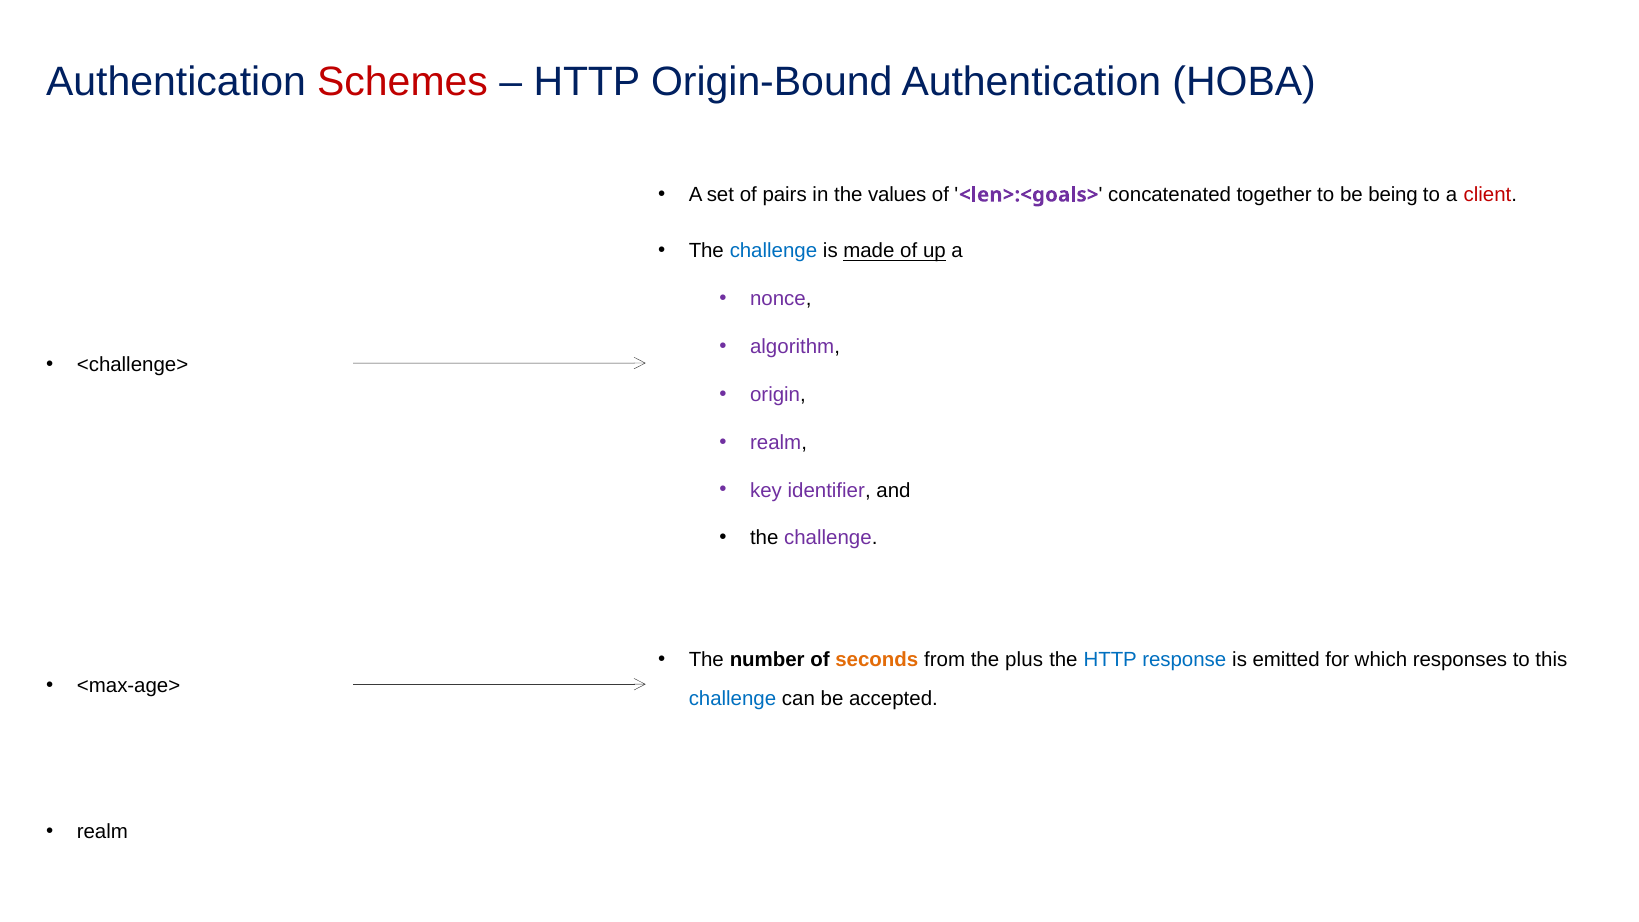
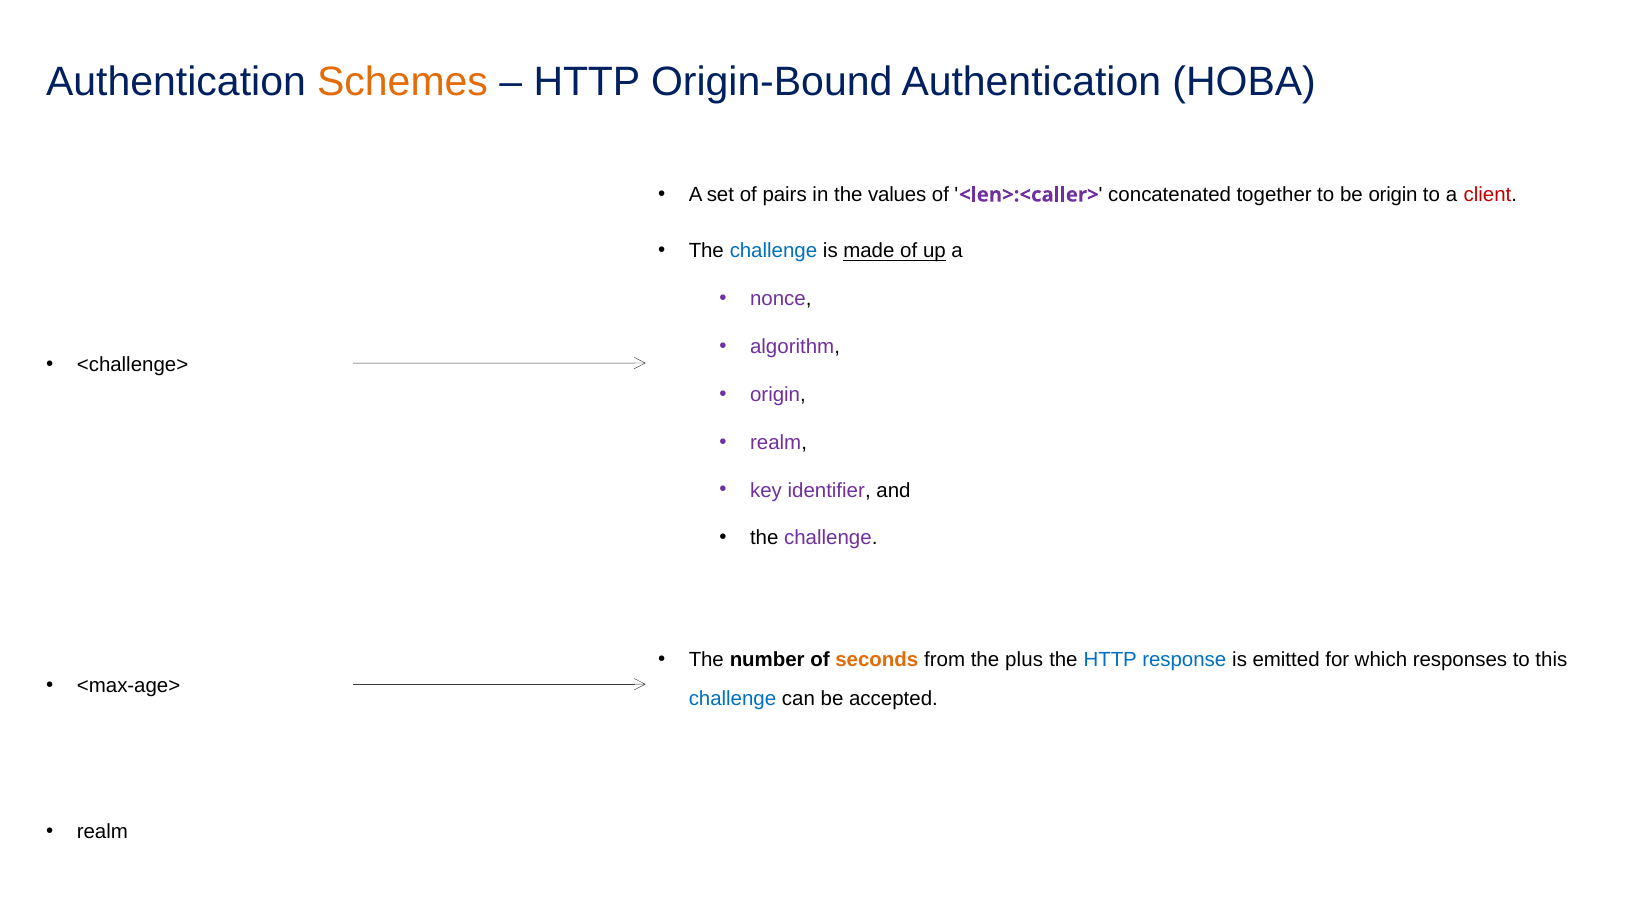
Schemes colour: red -> orange (403, 82)
<len>:<goals>: <len>:<goals> -> <len>:<caller> (1029, 195)
be being: being -> origin (1393, 195)
